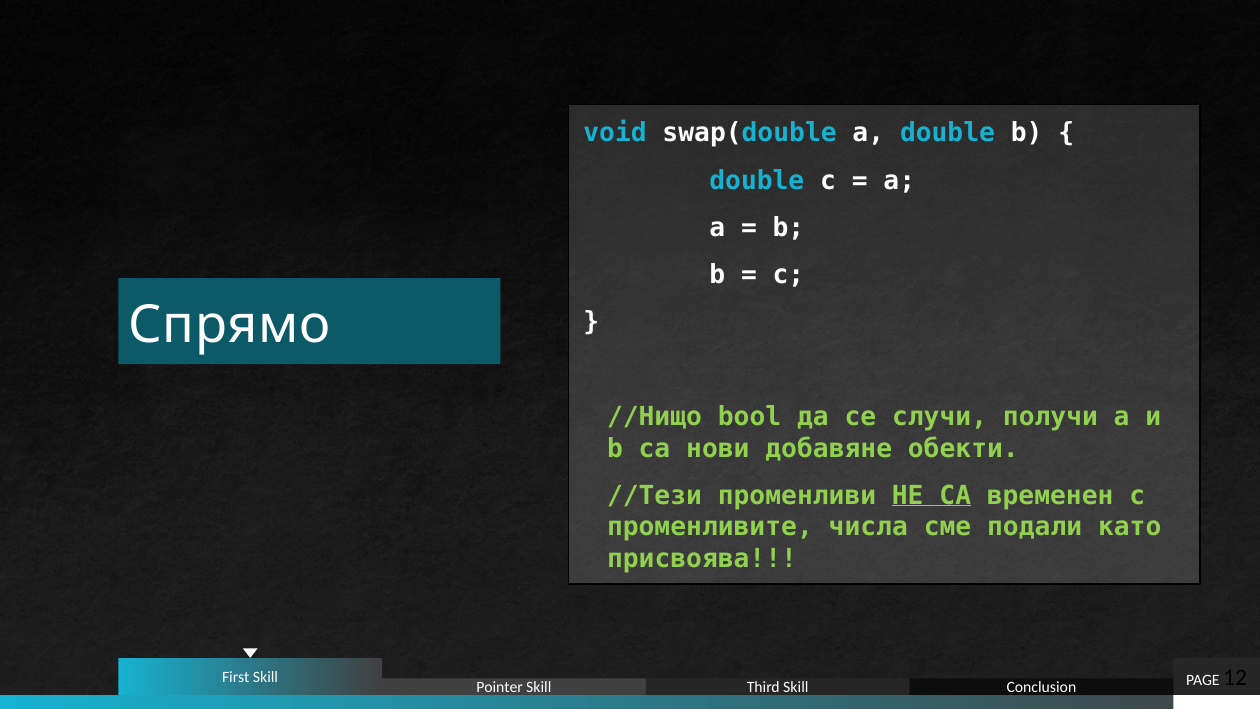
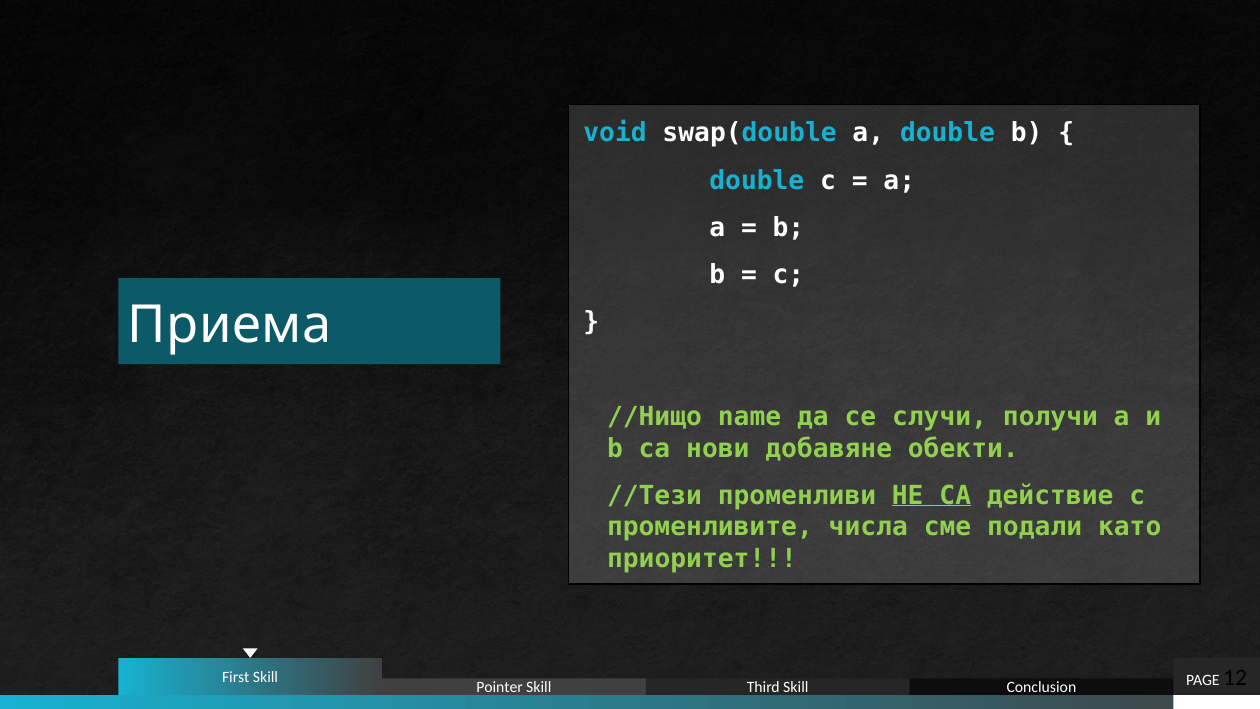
Спрямо: Спрямо -> Приема (230, 325)
bool: bool -> name (749, 417)
временен: временен -> действие (1050, 496)
присвоява: присвоява -> приоритет (702, 559)
